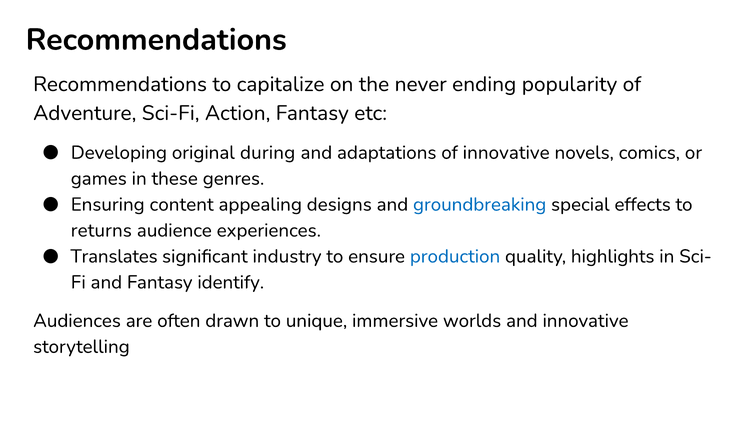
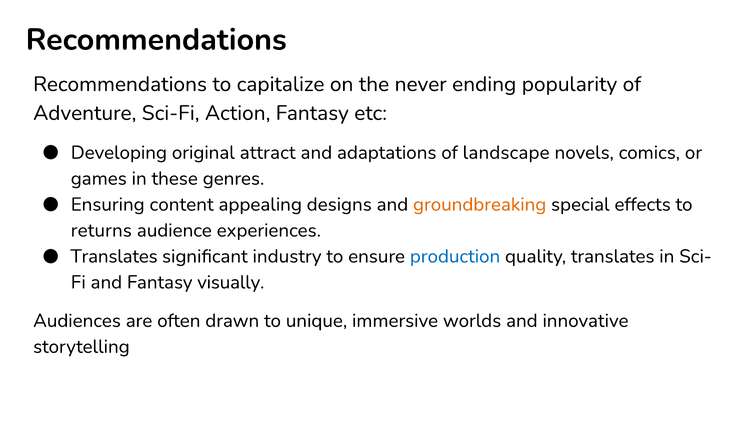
during: during -> attract (268, 153)
of innovative: innovative -> landscape (506, 153)
groundbreaking colour: blue -> orange (480, 204)
quality highlights: highlights -> translates (613, 256)
identify: identify -> visually (231, 282)
